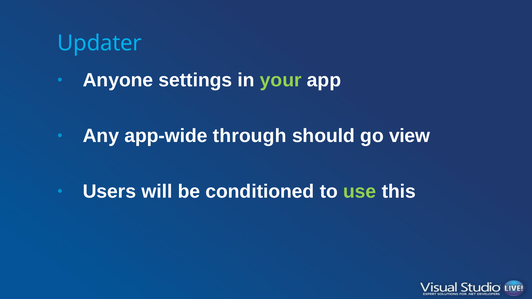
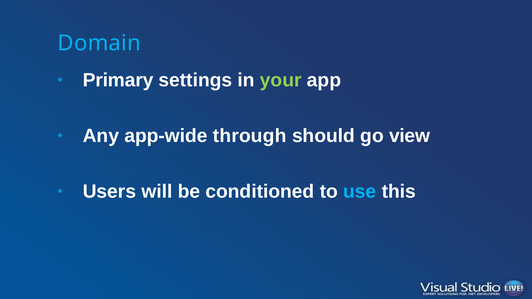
Updater: Updater -> Domain (99, 43)
Anyone: Anyone -> Primary (118, 80)
use colour: light green -> light blue (360, 192)
